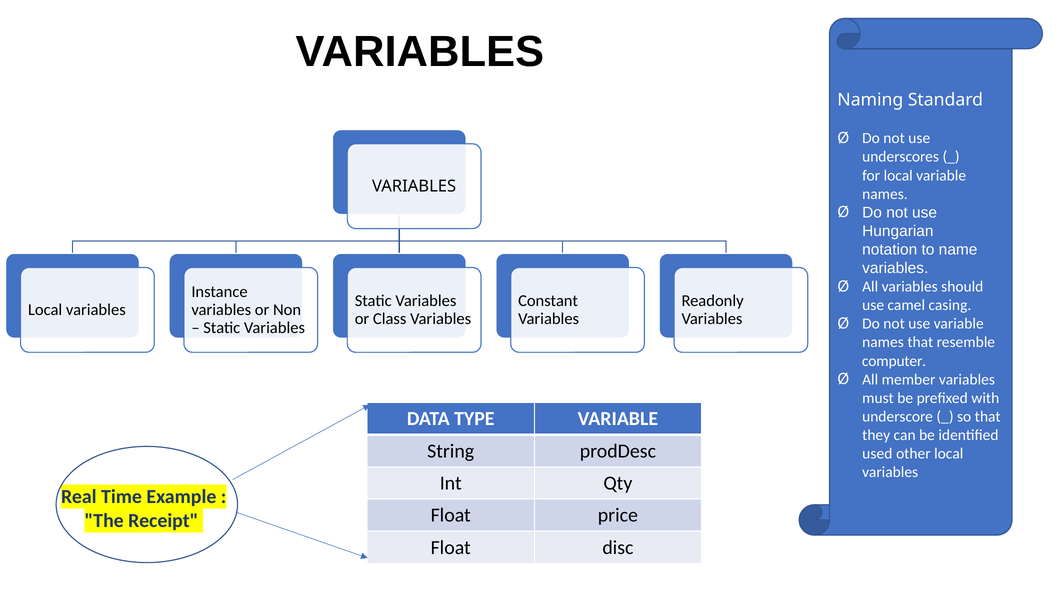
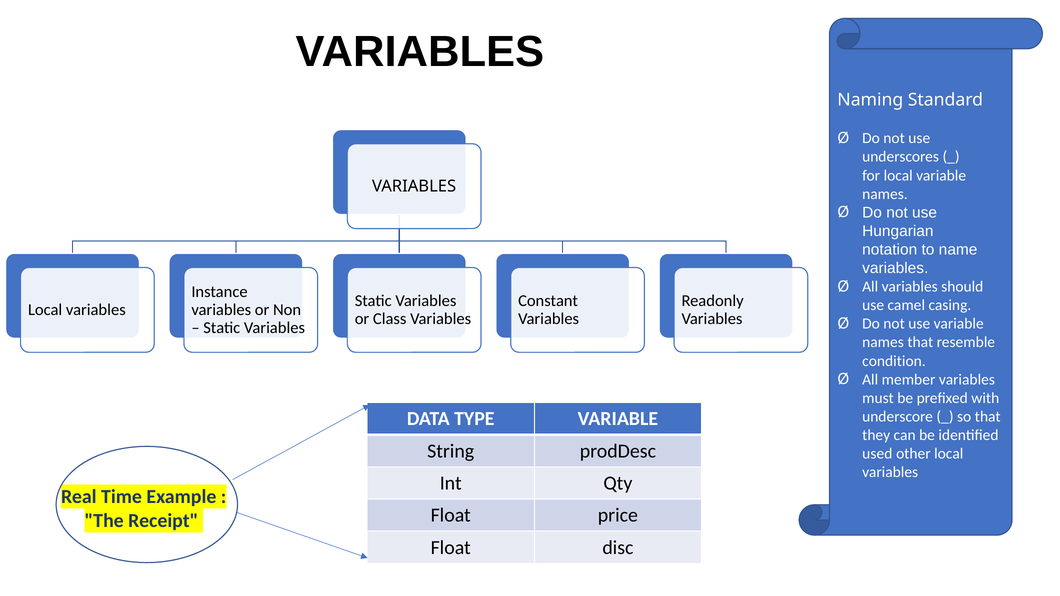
computer: computer -> condition (894, 361)
